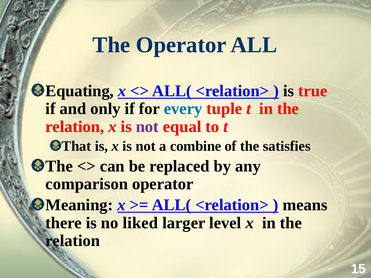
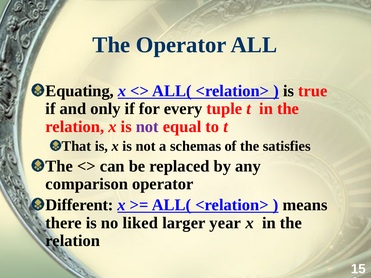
every colour: blue -> black (183, 109)
combine: combine -> schemas (196, 146)
Meaning: Meaning -> Different (79, 205)
level: level -> year (225, 223)
